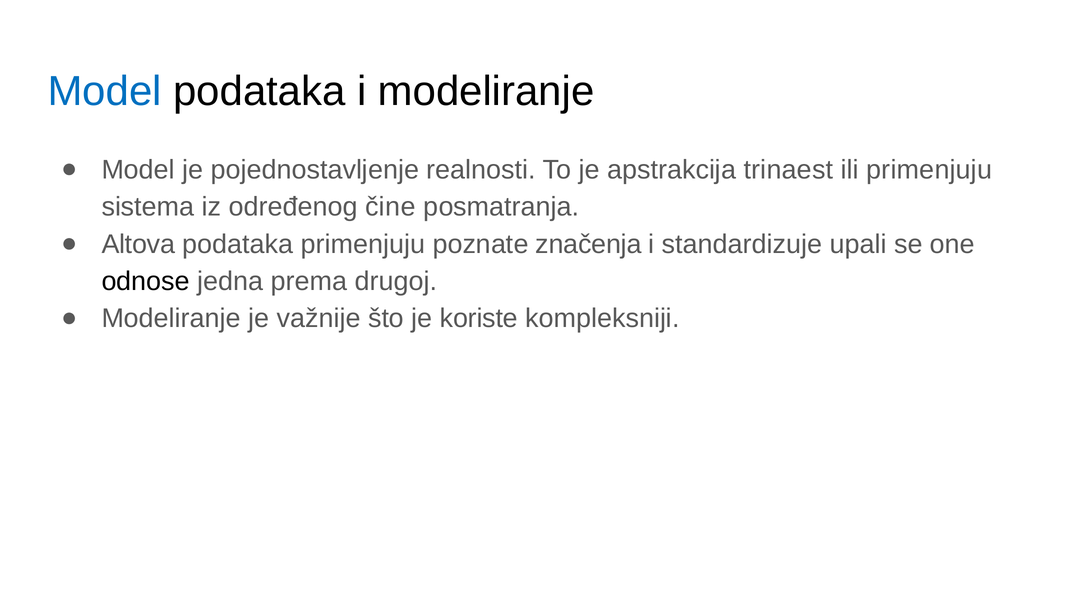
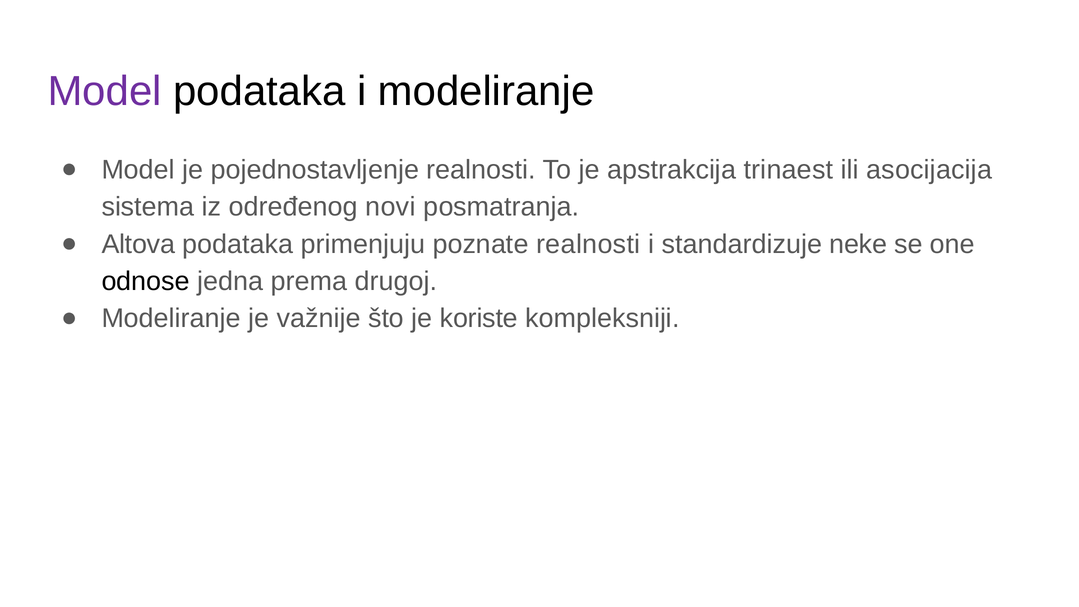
Model colour: blue -> purple (105, 91)
ili primenjuju: primenjuju -> asocijacija (929, 170)
čine: čine -> novi (390, 207)
poznate značenja: značenja -> realnosti (588, 244)
upali: upali -> neke (858, 244)
